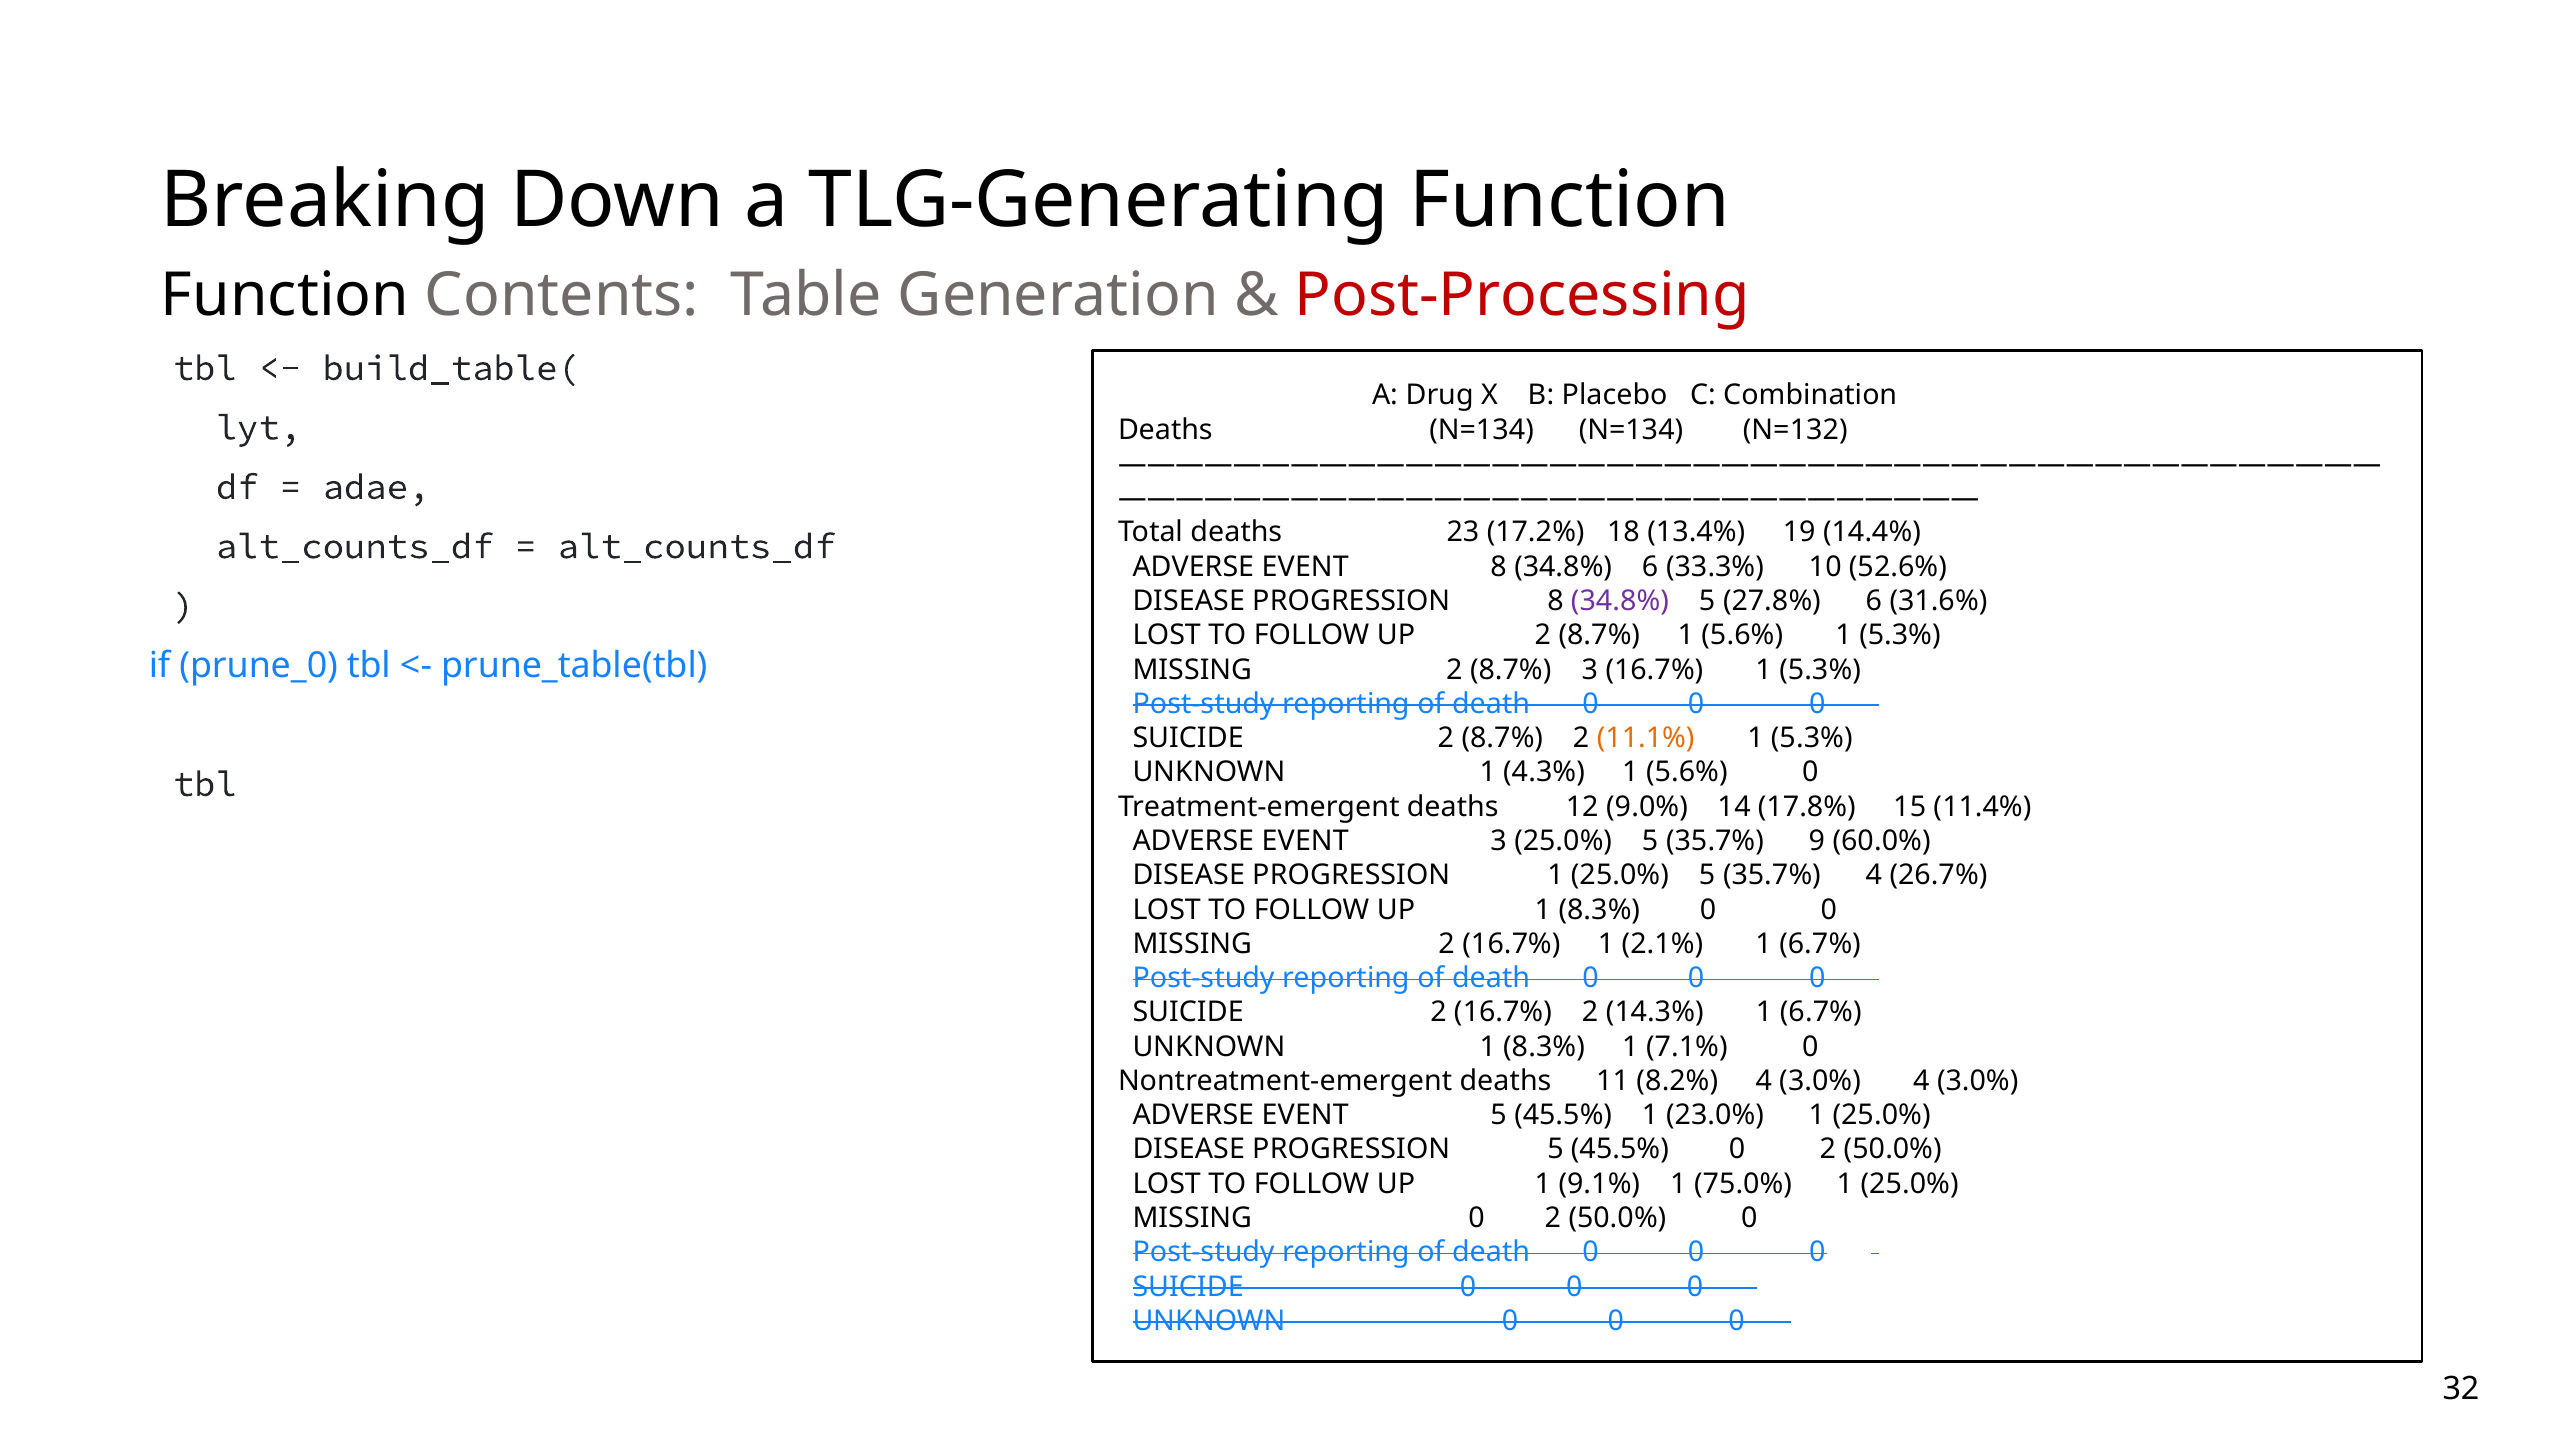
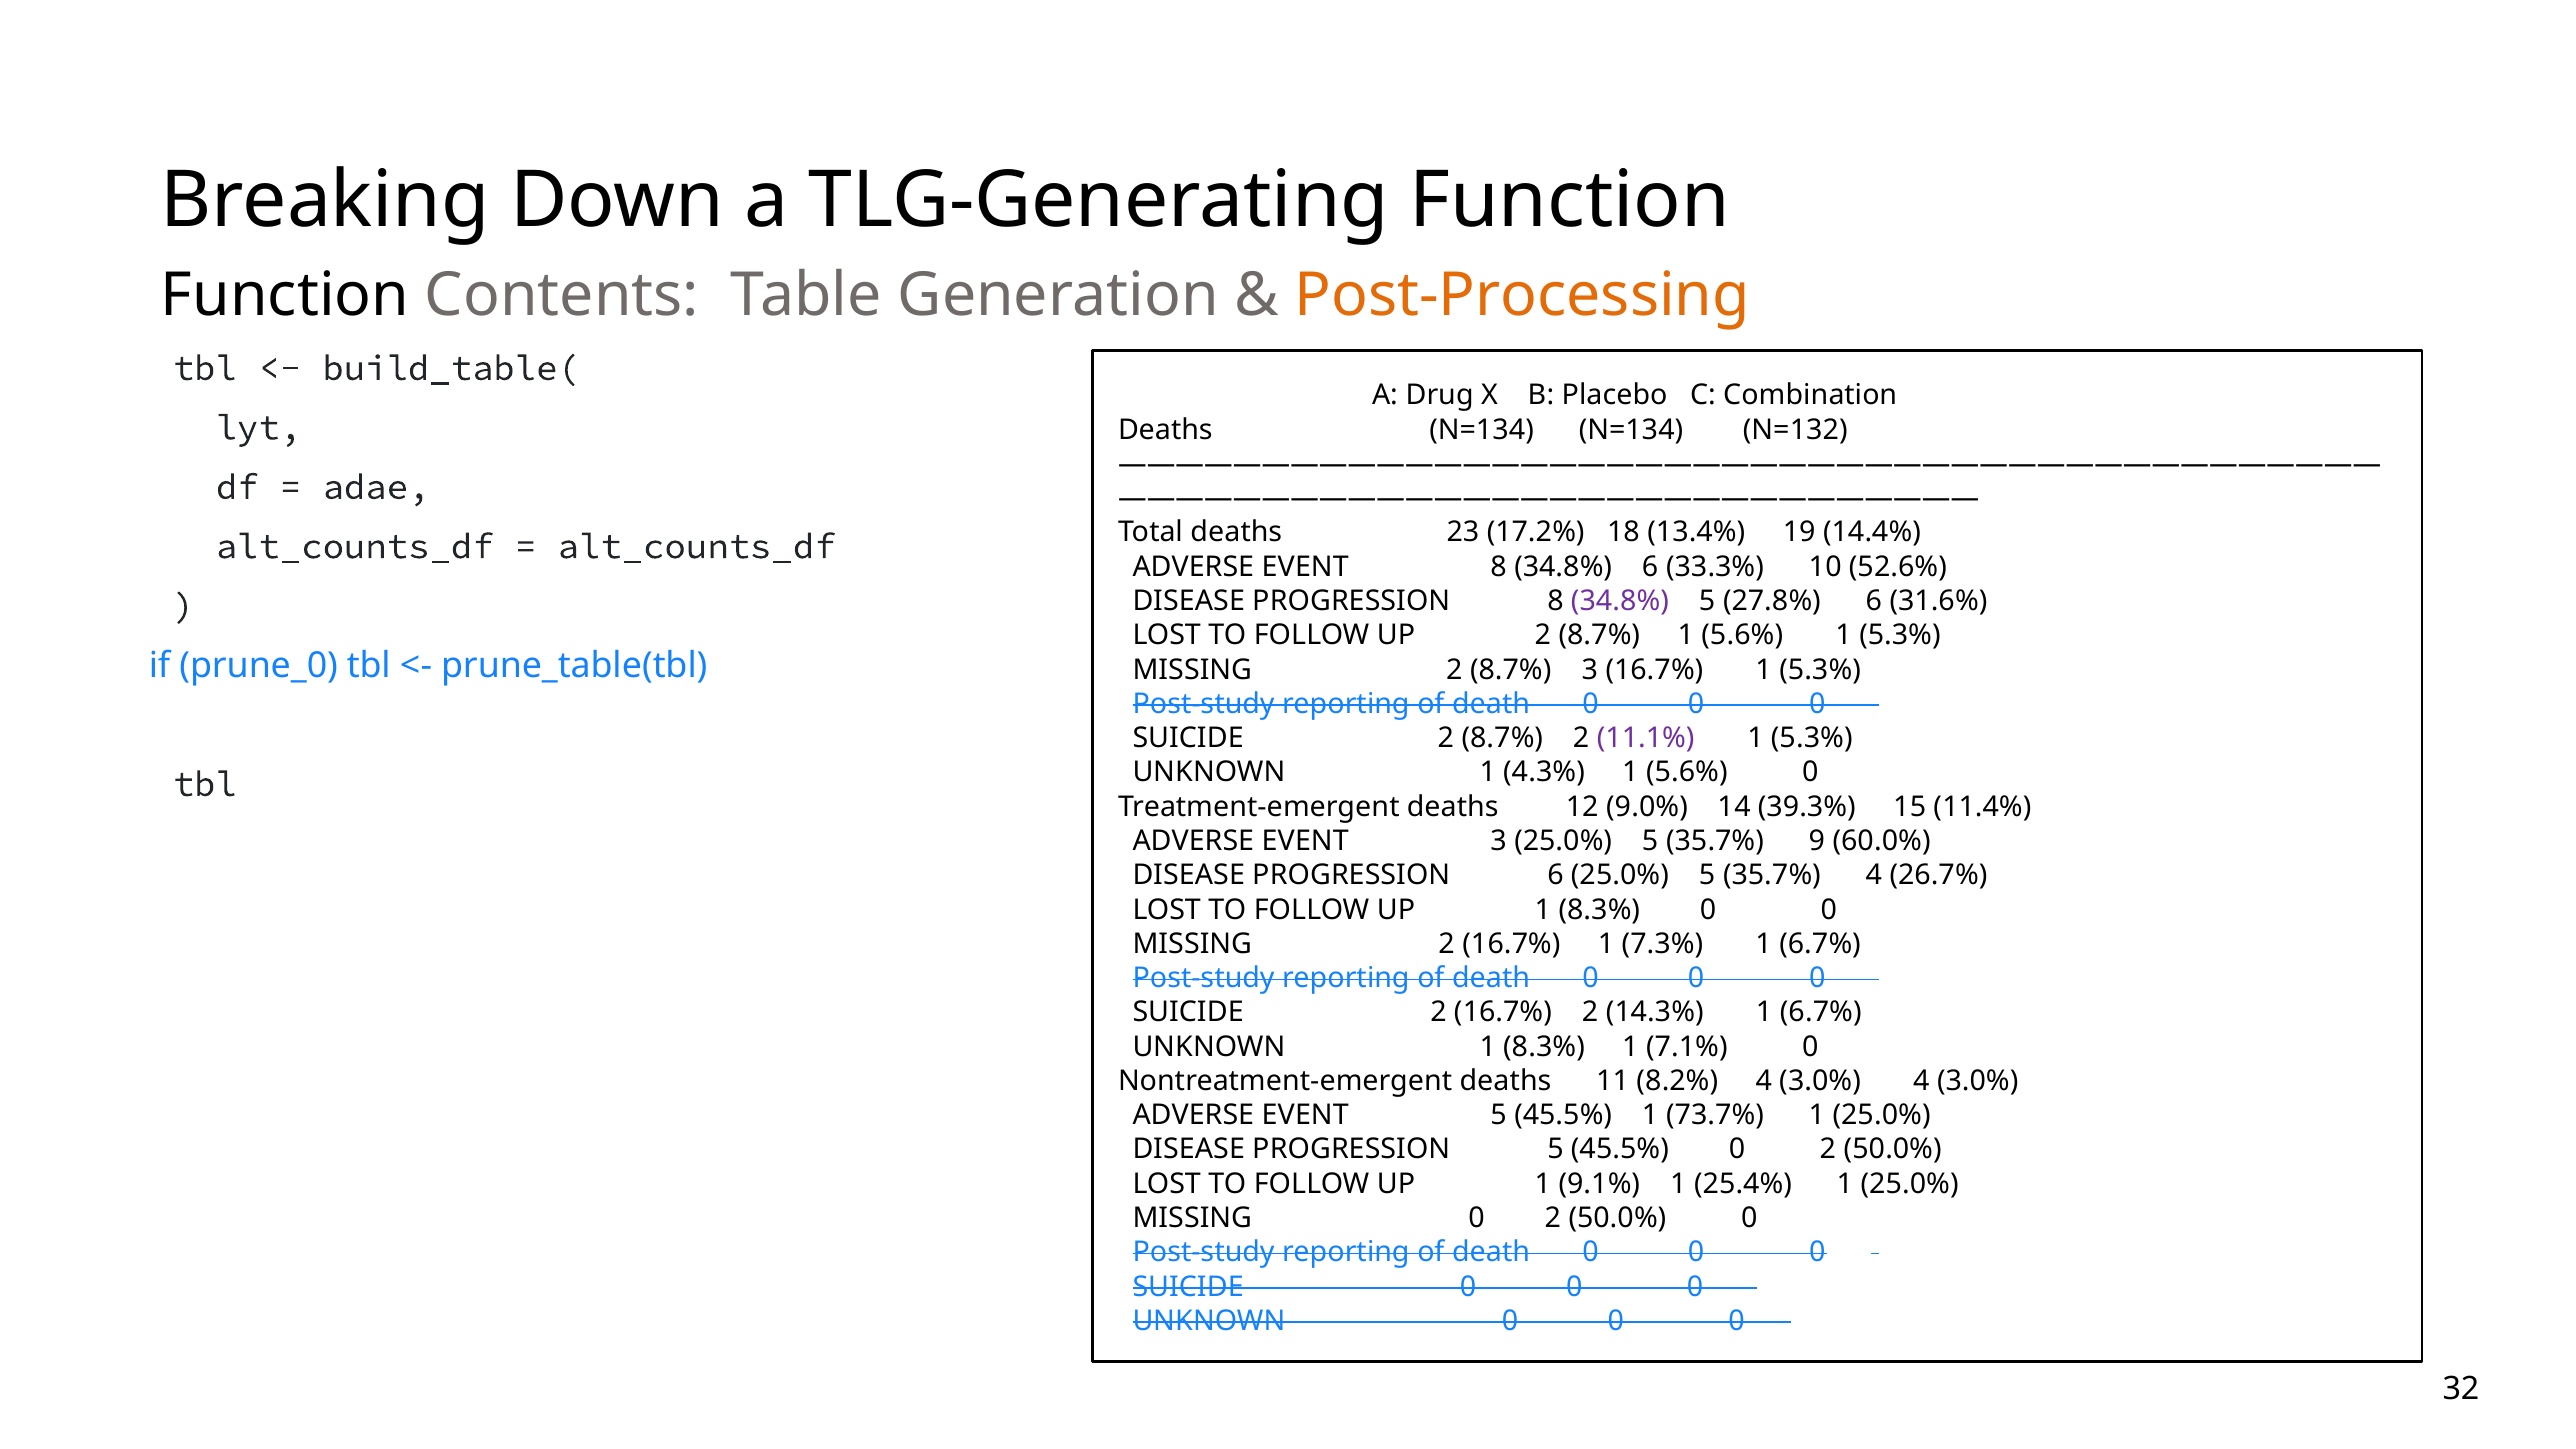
Post-Processing colour: red -> orange (1522, 295)
11.1% colour: orange -> purple (1646, 738)
17.8%: 17.8% -> 39.3% (1807, 807)
PROGRESSION 1: 1 -> 6 (1556, 875)
2.1%: 2.1% -> 7.3% (1662, 944)
23.0%: 23.0% -> 73.7% (1715, 1115)
75.0%: 75.0% -> 25.4% (1743, 1184)
